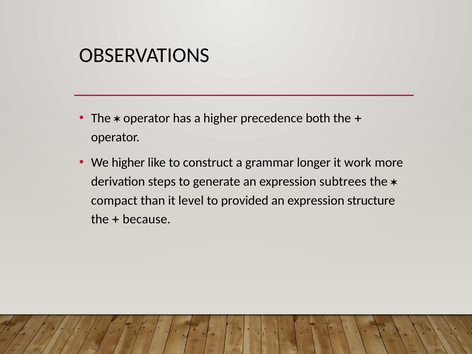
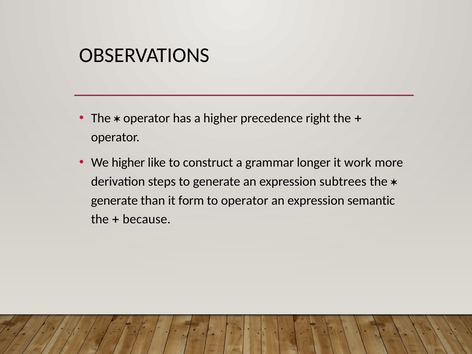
both: both -> right (318, 118)
compact: compact -> generate (114, 200)
level: level -> form (191, 200)
to provided: provided -> operator (245, 200)
structure: structure -> semantic (371, 200)
